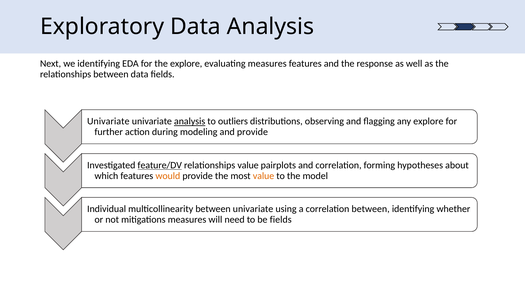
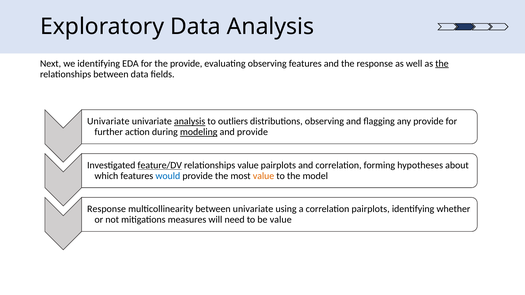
the explore: explore -> provide (186, 64)
evaluating measures: measures -> observing (267, 64)
the underline: none -> present (442, 64)
any explore: explore -> provide (428, 122)
modeling underline: none -> present (199, 132)
would colour: orange -> blue (168, 176)
Individual: Individual -> Response (107, 209)
correlation between: between -> pairplots (371, 209)
be fields: fields -> value (281, 220)
